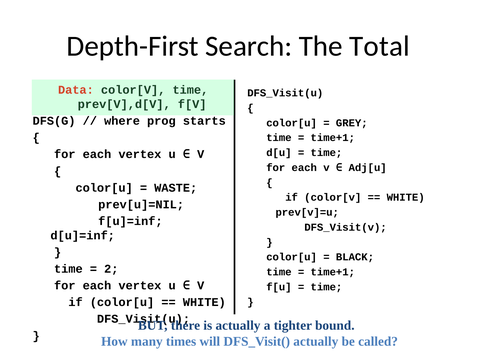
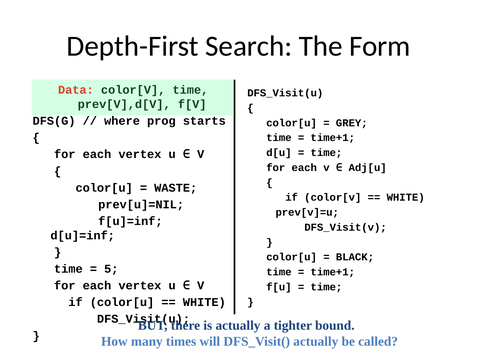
Total: Total -> Form (380, 46)
2: 2 -> 5 (111, 269)
